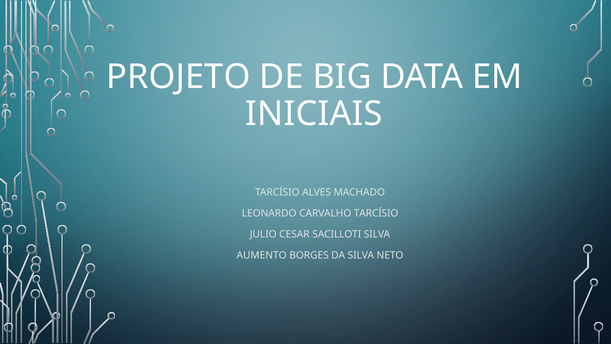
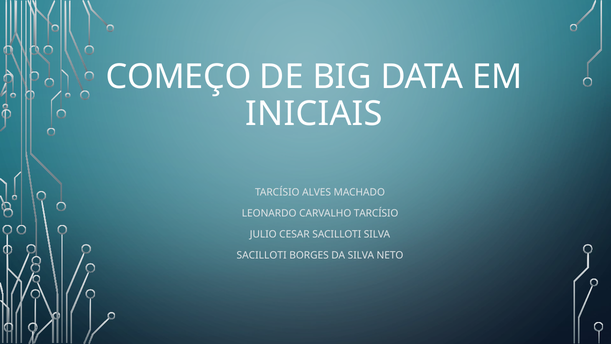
PROJETO: PROJETO -> COMEÇO (179, 77)
AUMENTO: AUMENTO -> SACILLOTI (262, 255)
